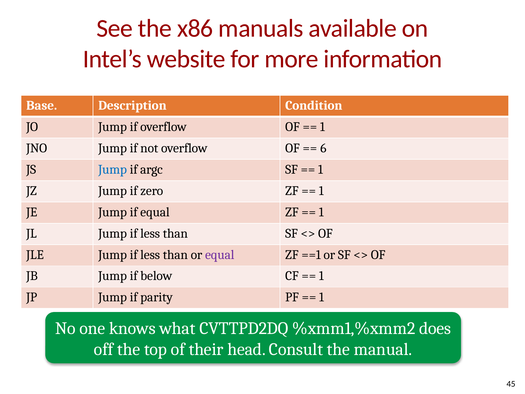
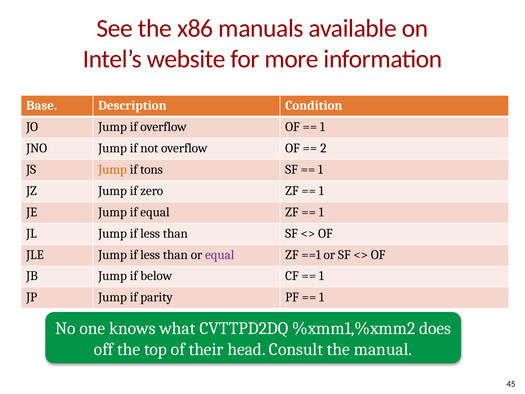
6: 6 -> 2 (323, 148)
Jump colour: blue -> orange (113, 169)
argc: argc -> tons (151, 169)
